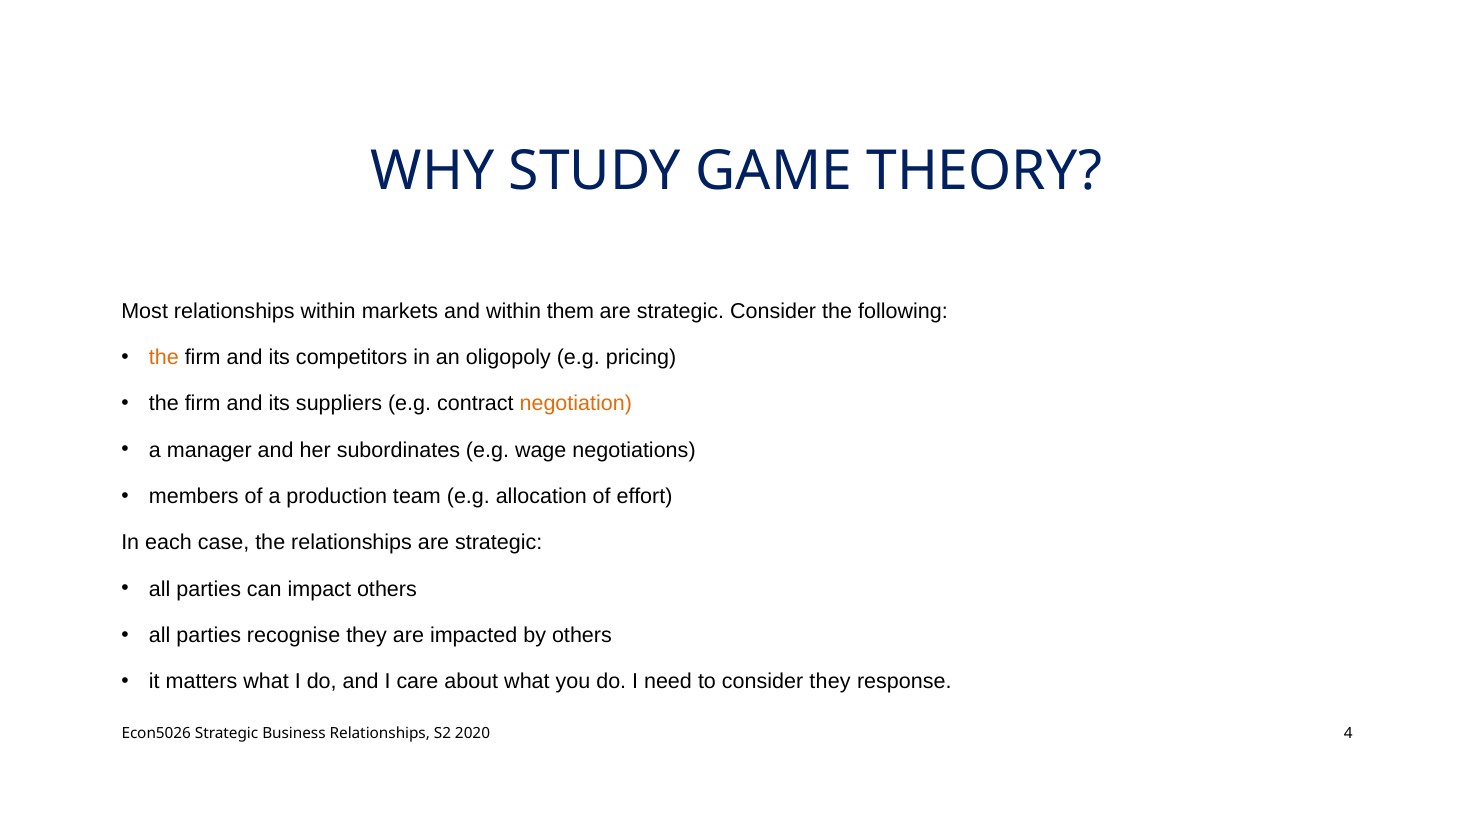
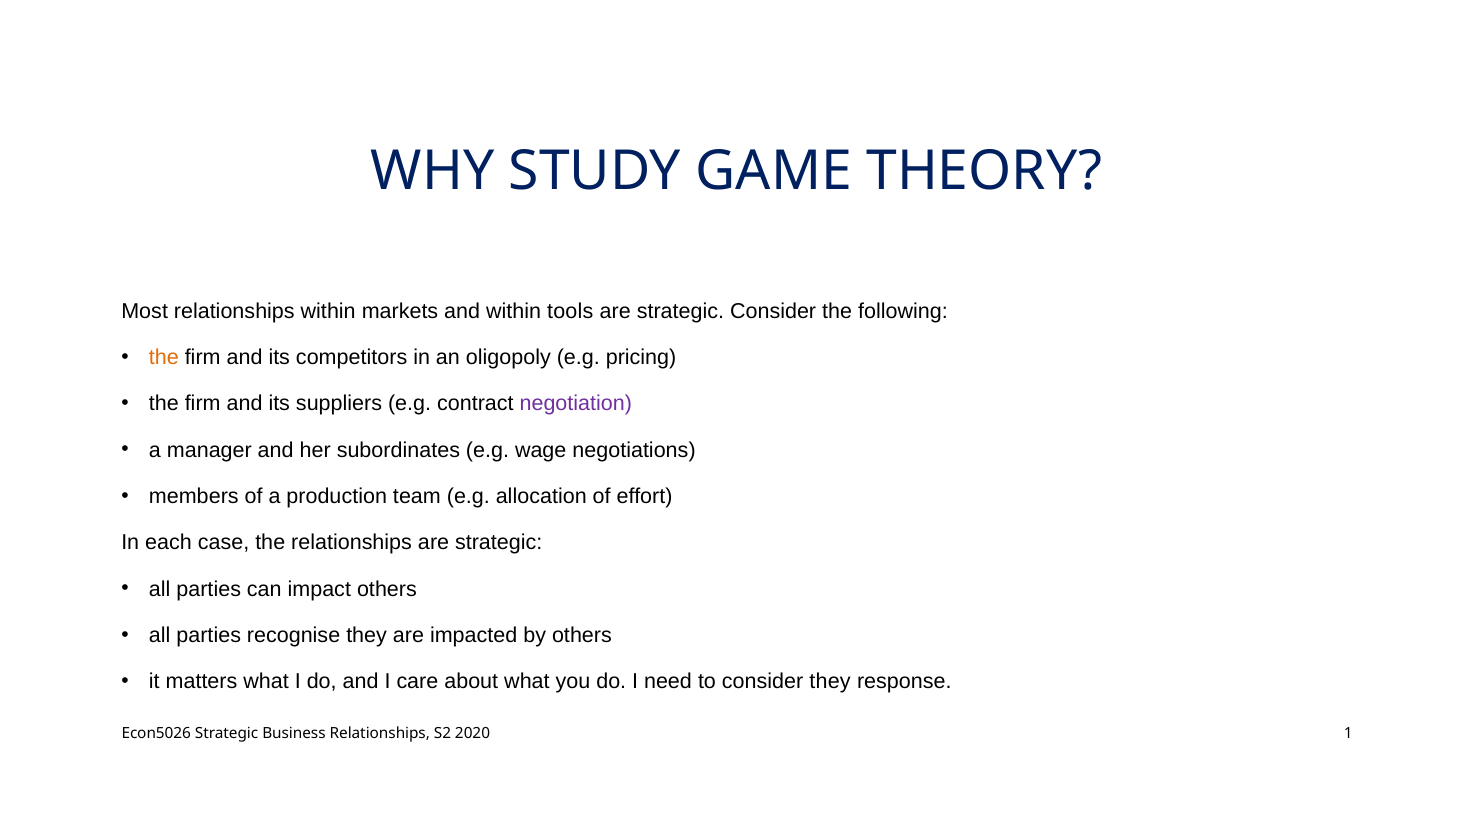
them: them -> tools (570, 311)
negotiation colour: orange -> purple (576, 404)
4: 4 -> 1 (1348, 733)
